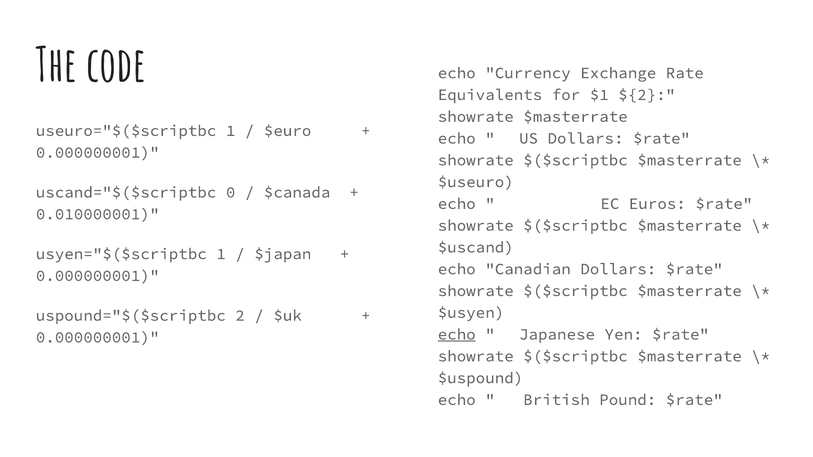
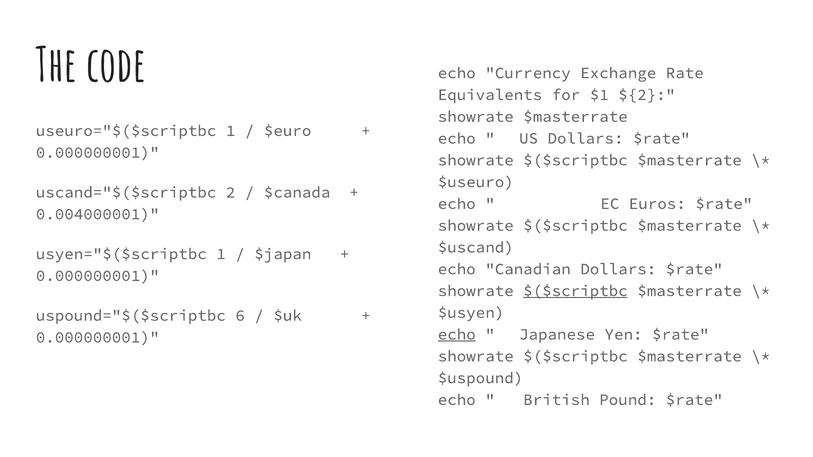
0: 0 -> 2 (231, 192)
0.010000001: 0.010000001 -> 0.004000001 (98, 214)
$($scriptbc underline: none -> present (575, 291)
2: 2 -> 6 (240, 316)
